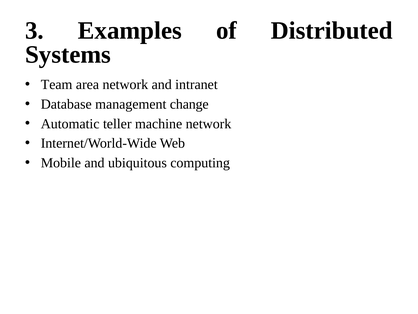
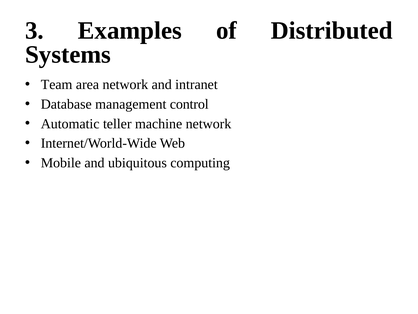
change: change -> control (189, 104)
